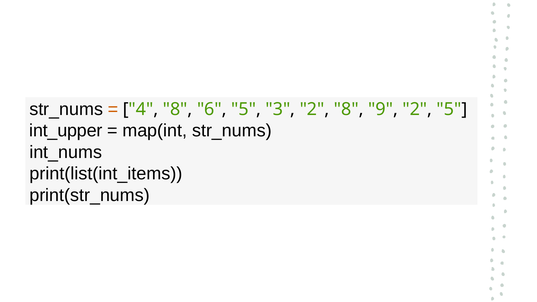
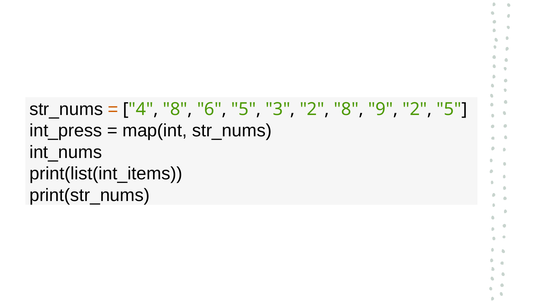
int_upper: int_upper -> int_press (66, 131)
